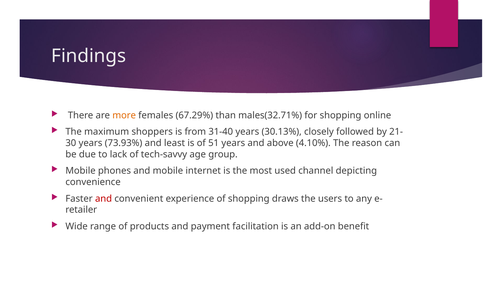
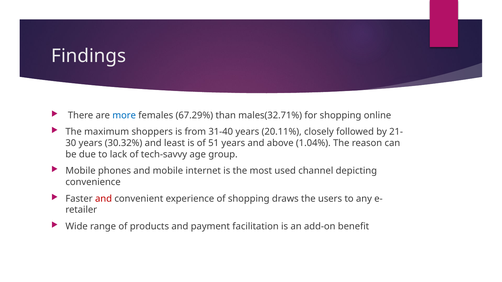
more colour: orange -> blue (124, 115)
30.13%: 30.13% -> 20.11% (282, 132)
73.93%: 73.93% -> 30.32% (124, 143)
4.10%: 4.10% -> 1.04% (313, 143)
